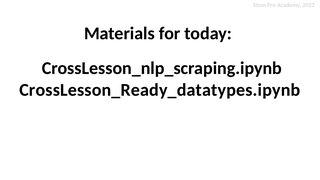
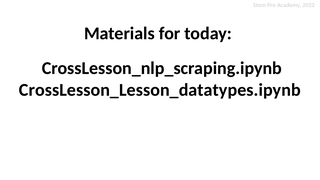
CrossLesson_Ready_datatypes.ipynb: CrossLesson_Ready_datatypes.ipynb -> CrossLesson_Lesson_datatypes.ipynb (160, 90)
